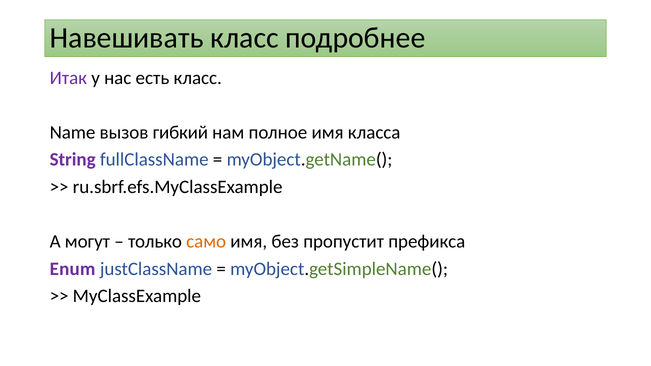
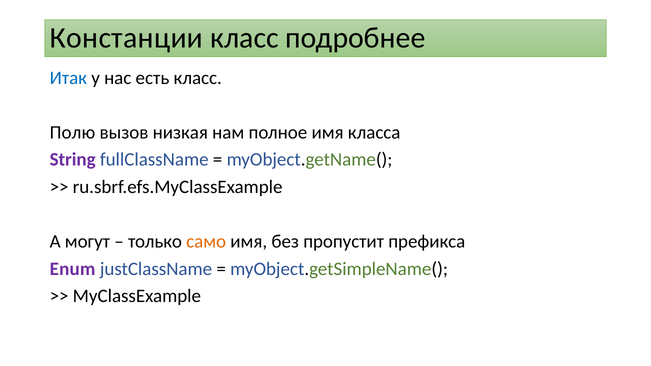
Навешивать: Навешивать -> Констанции (126, 38)
Итак colour: purple -> blue (68, 78)
Name: Name -> Полю (72, 132)
гибкий: гибкий -> низкая (180, 132)
